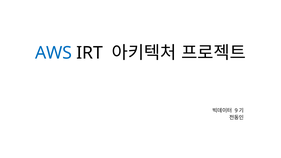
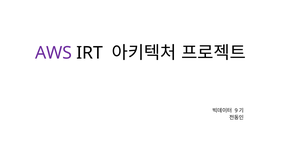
AWS colour: blue -> purple (54, 53)
